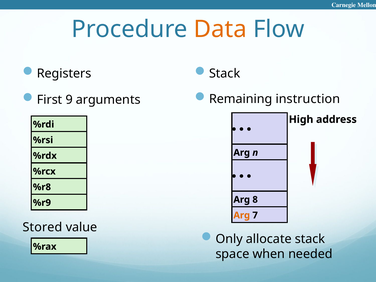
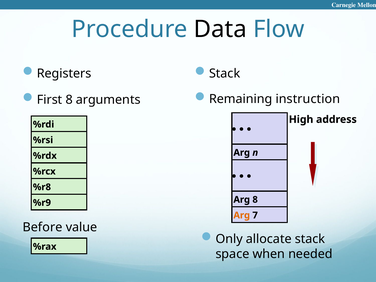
Data colour: orange -> black (220, 29)
First 9: 9 -> 8 (69, 100)
Stored: Stored -> Before (42, 227)
